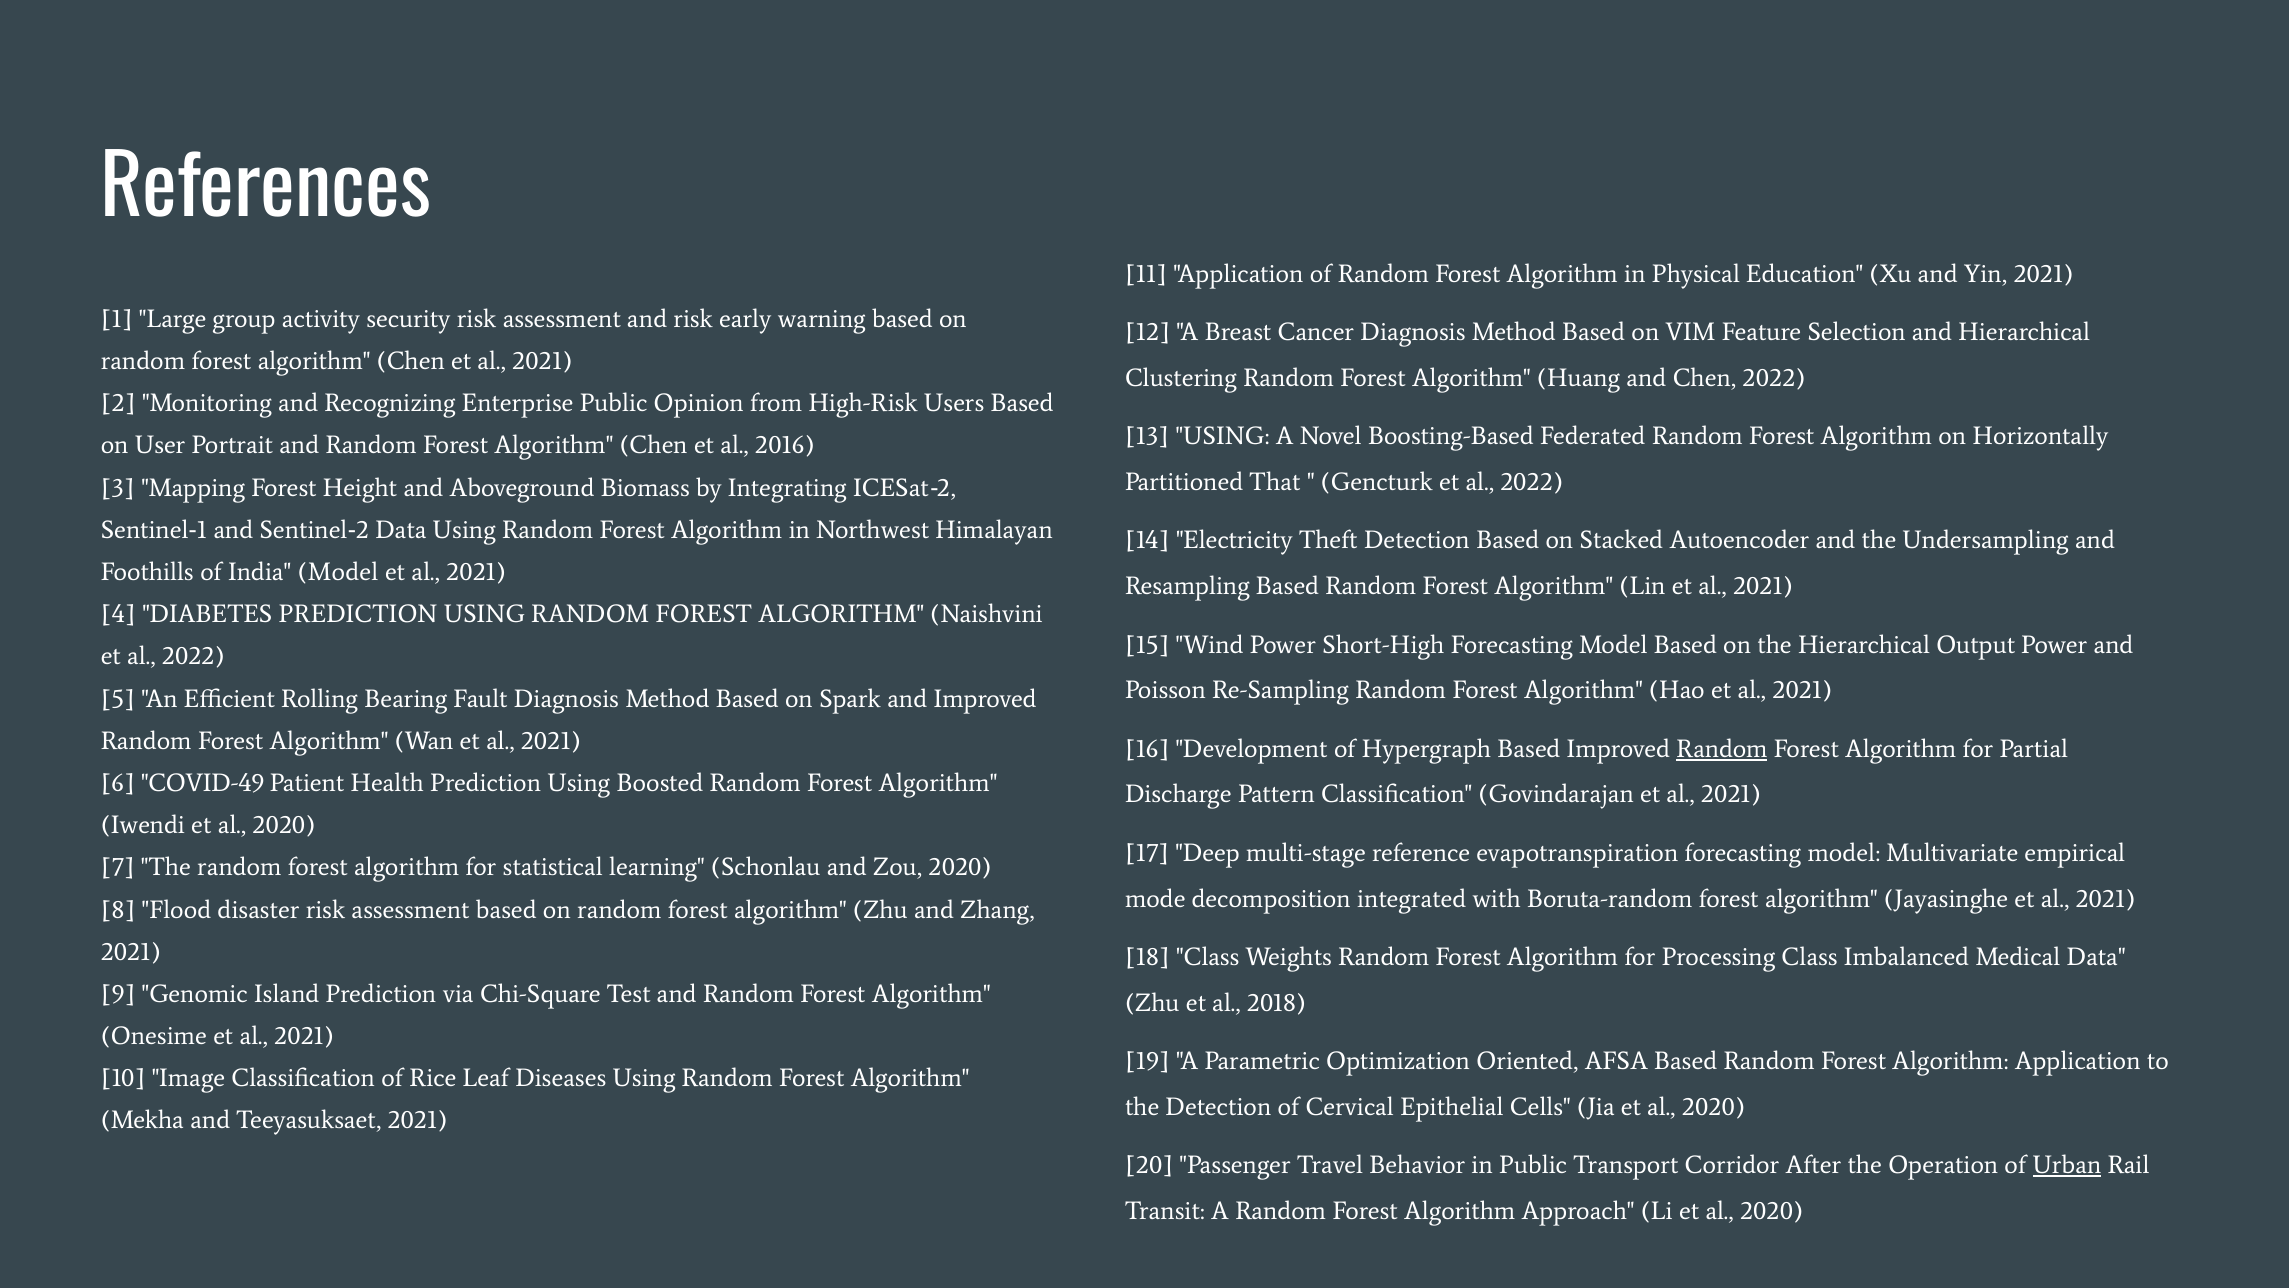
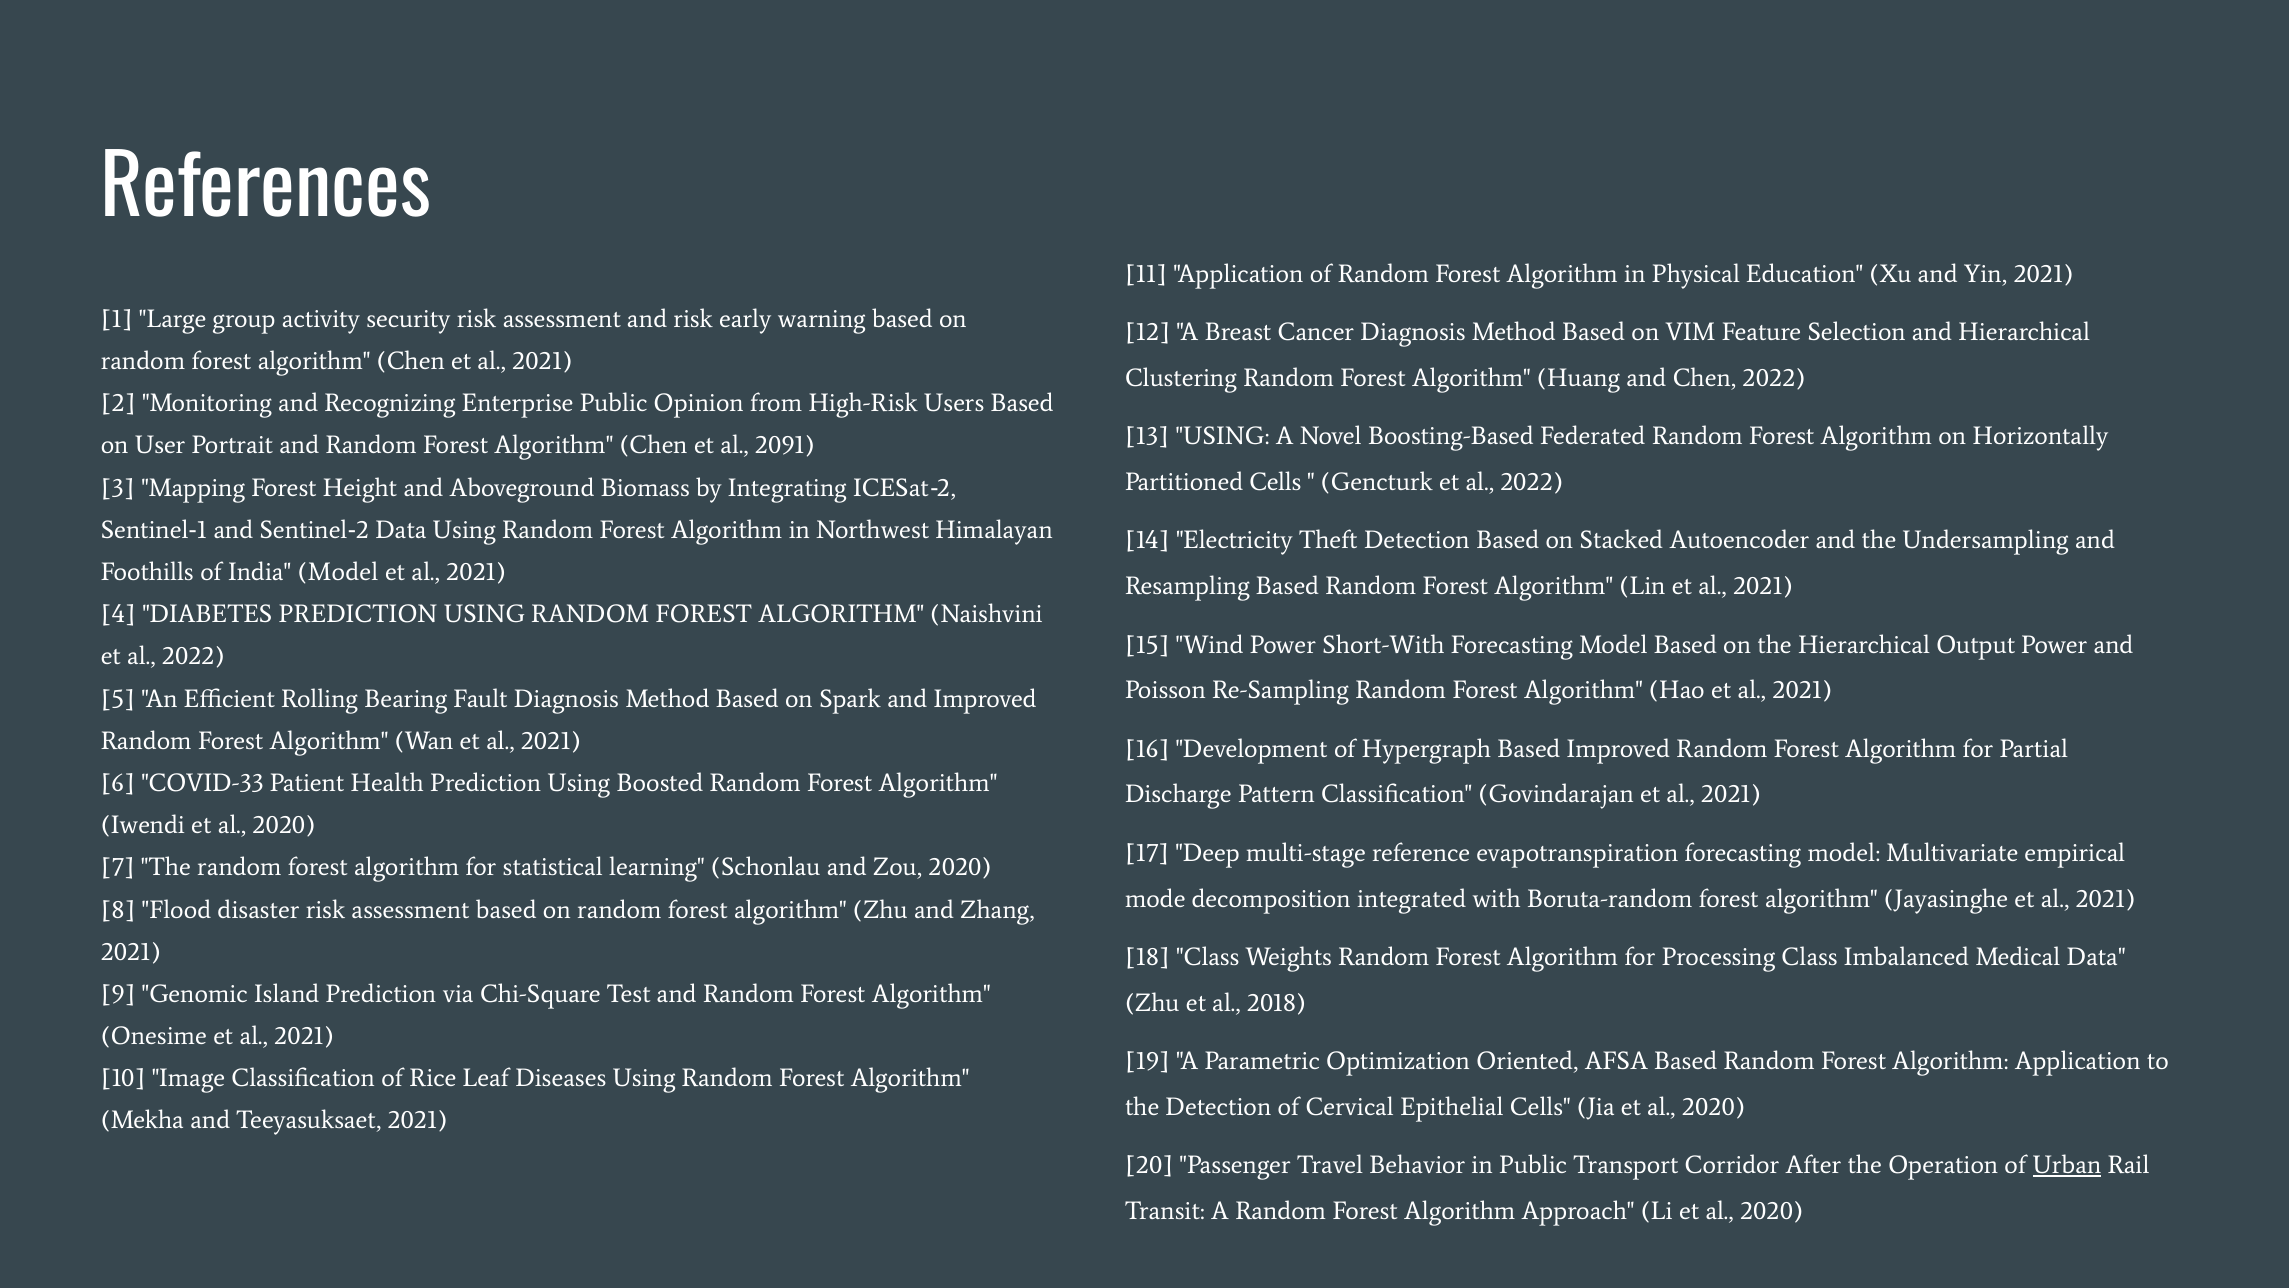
2016: 2016 -> 2091 (785, 445)
Partitioned That: That -> Cells (1275, 482)
Short-High: Short-High -> Short-With (1383, 645)
Random underline: present -> none (1722, 749)
COVID-49: COVID-49 -> COVID-33 (203, 783)
